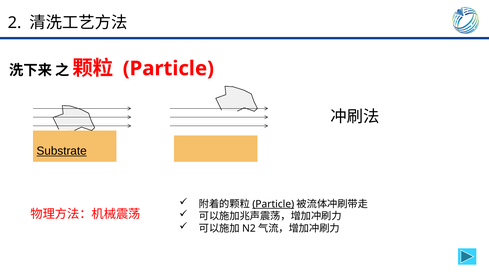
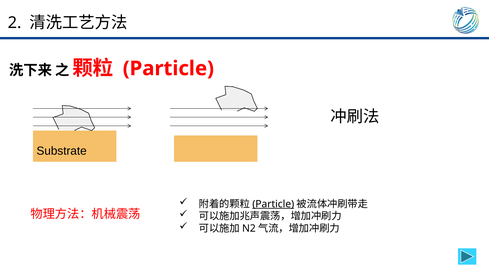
Substrate underline: present -> none (62, 151)
